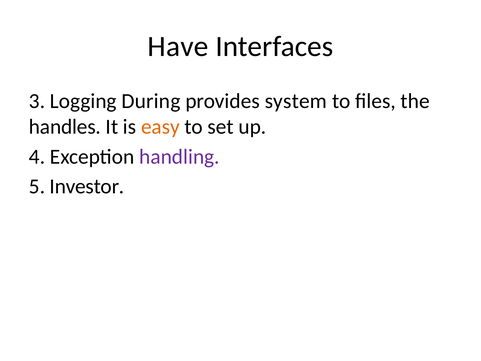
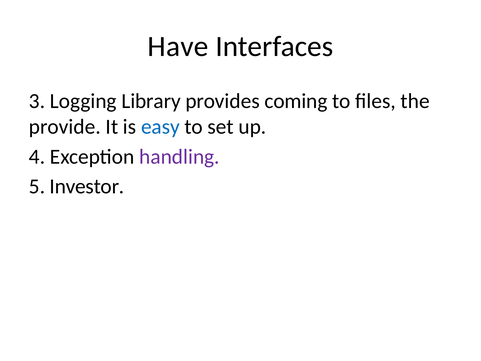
During: During -> Library (151, 101)
system: system -> coming (296, 101)
handles: handles -> provide (65, 127)
easy colour: orange -> blue (160, 127)
